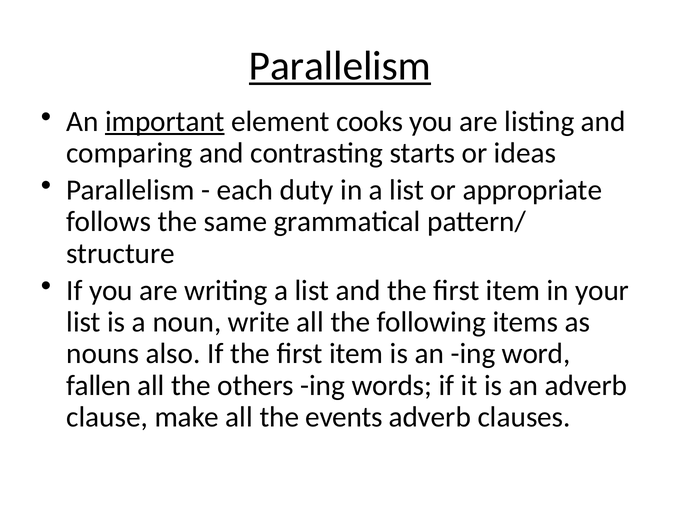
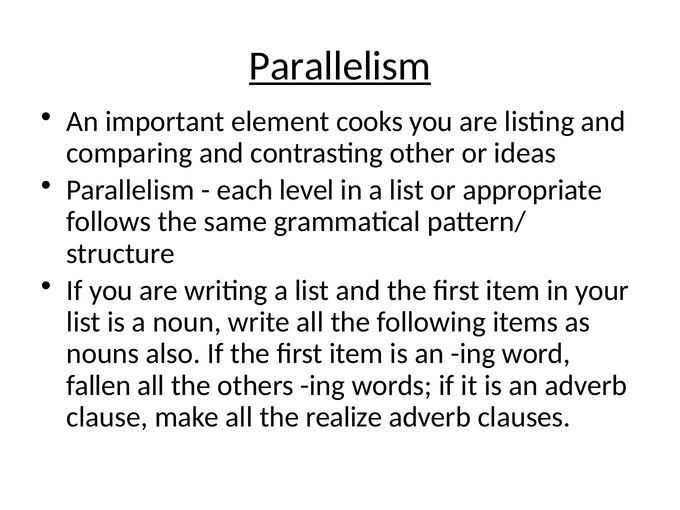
important underline: present -> none (165, 121)
starts: starts -> other (422, 153)
duty: duty -> level (307, 190)
events: events -> realize (344, 417)
